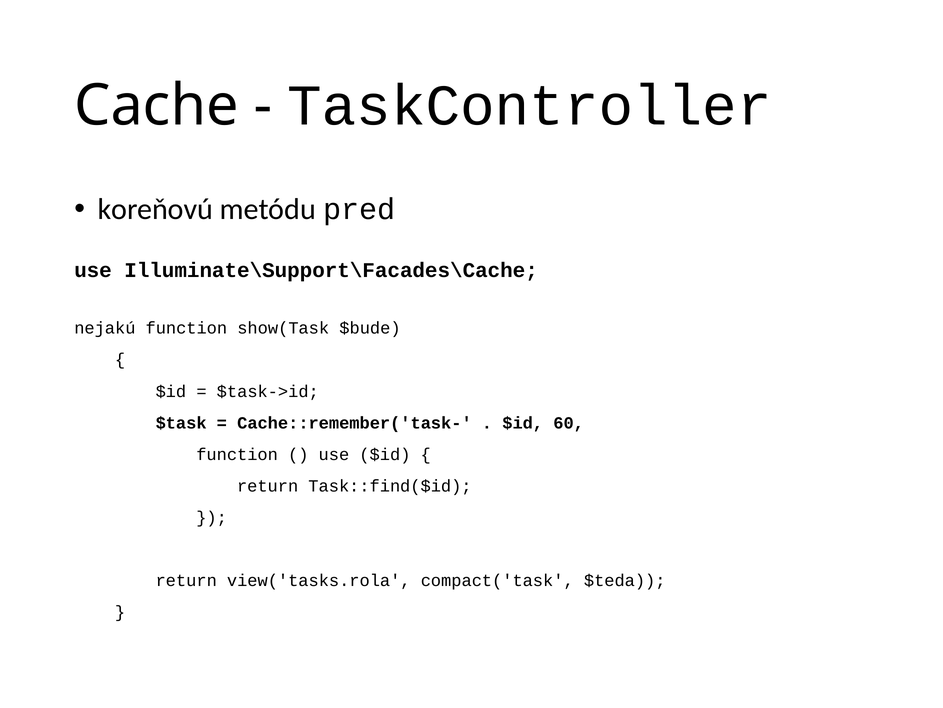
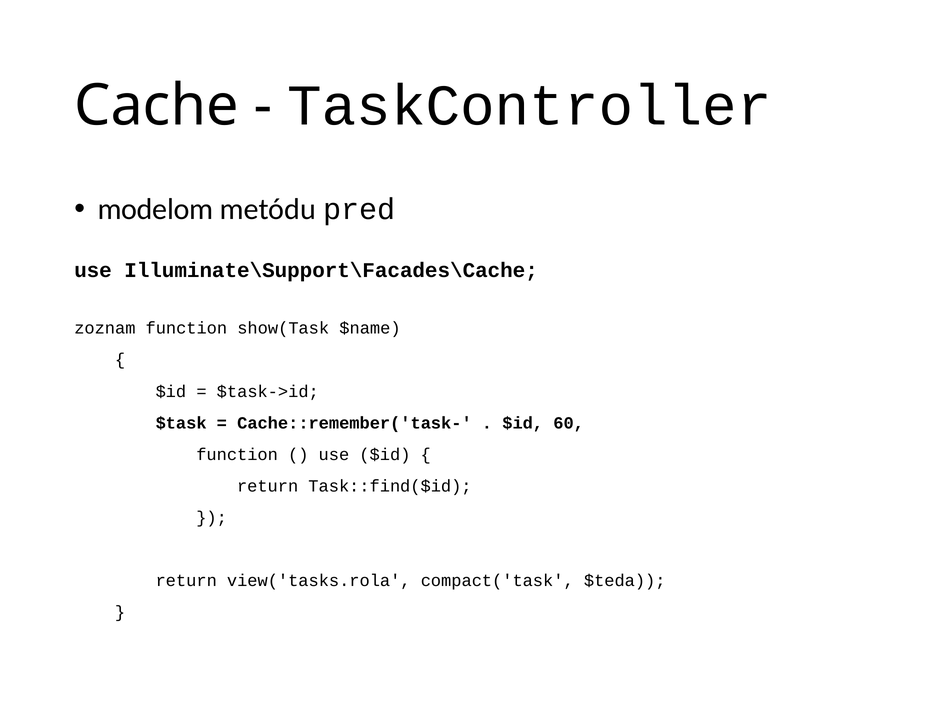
koreňovú: koreňovú -> modelom (155, 209)
nejakú: nejakú -> zoznam (105, 328)
$bude: $bude -> $name (370, 328)
